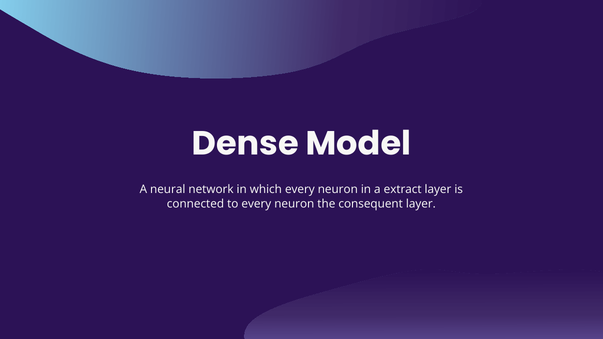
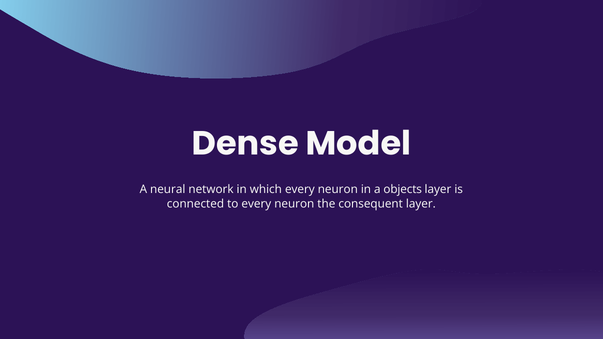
extract: extract -> objects (403, 190)
